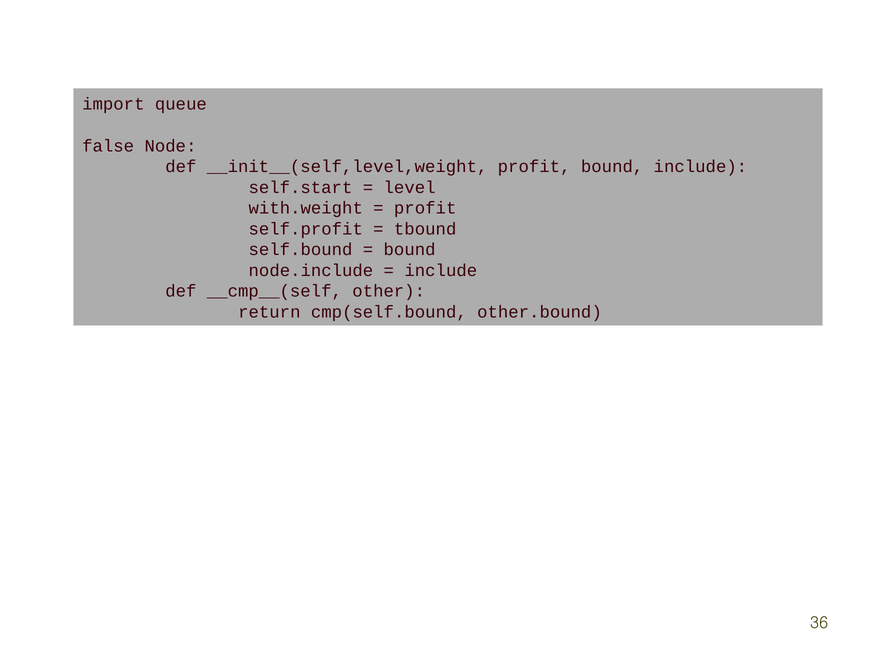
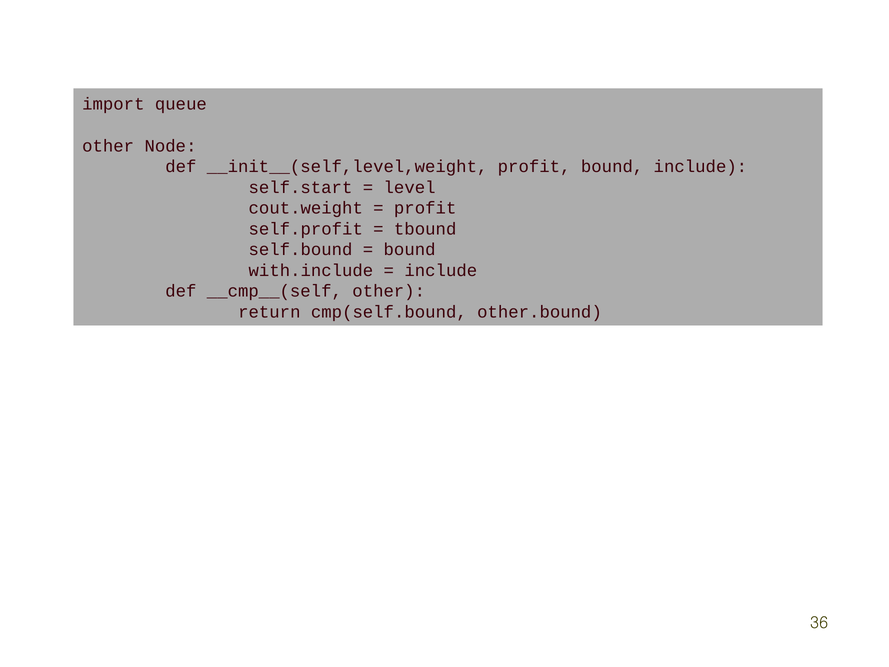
false: false -> other (108, 146)
with.weight: with.weight -> cout.weight (306, 208)
node.include: node.include -> with.include (311, 270)
